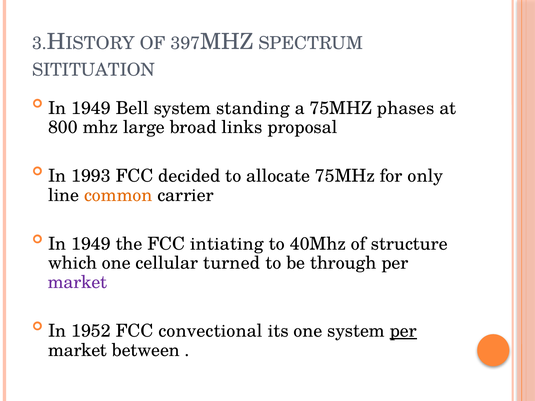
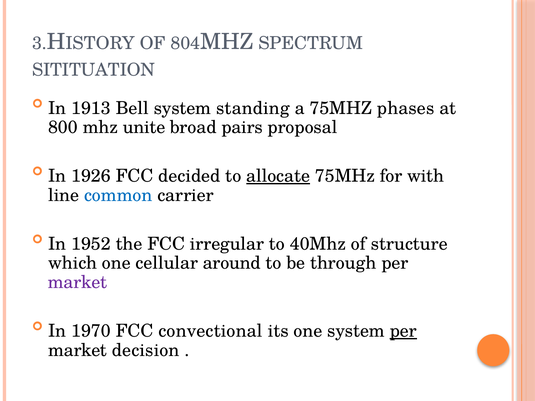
397: 397 -> 804 (185, 43)
1949: 1949 -> 1913 (91, 108)
large: large -> unite (144, 127)
links: links -> pairs (242, 127)
1993: 1993 -> 1926 (91, 176)
allocate underline: none -> present (278, 176)
only: only -> with (426, 176)
common colour: orange -> blue (118, 195)
1949: 1949 -> 1952 (91, 244)
intiating: intiating -> irregular (227, 244)
turned: turned -> around (232, 263)
1952: 1952 -> 1970 (91, 331)
between: between -> decision (146, 350)
